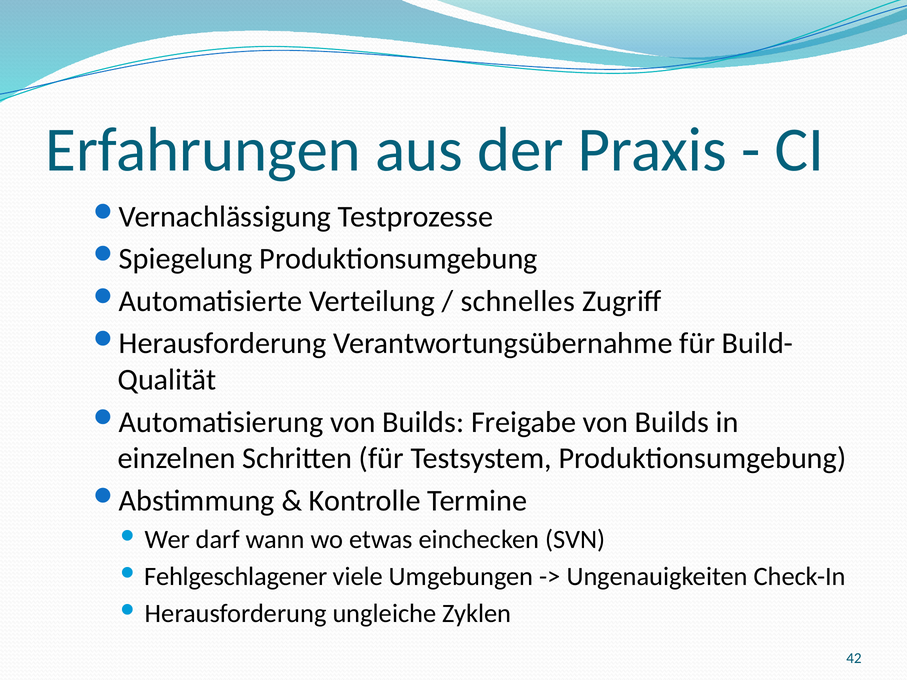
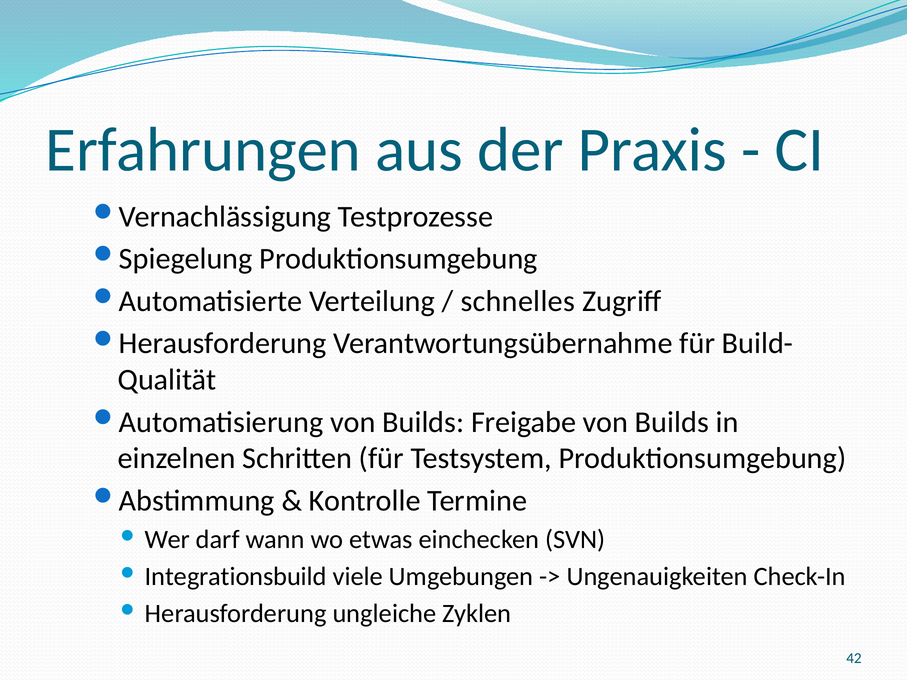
Fehlgeschlagener: Fehlgeschlagener -> Integrationsbuild (236, 577)
